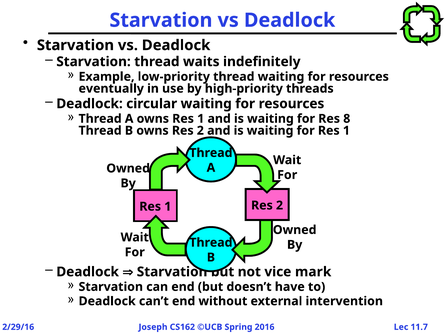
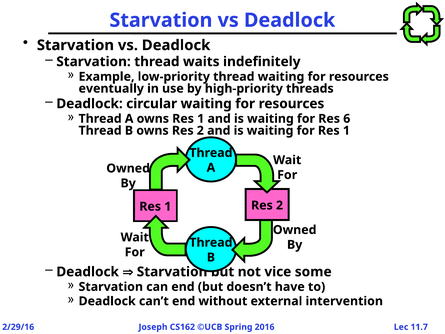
8: 8 -> 6 (347, 119)
mark: mark -> some (313, 272)
